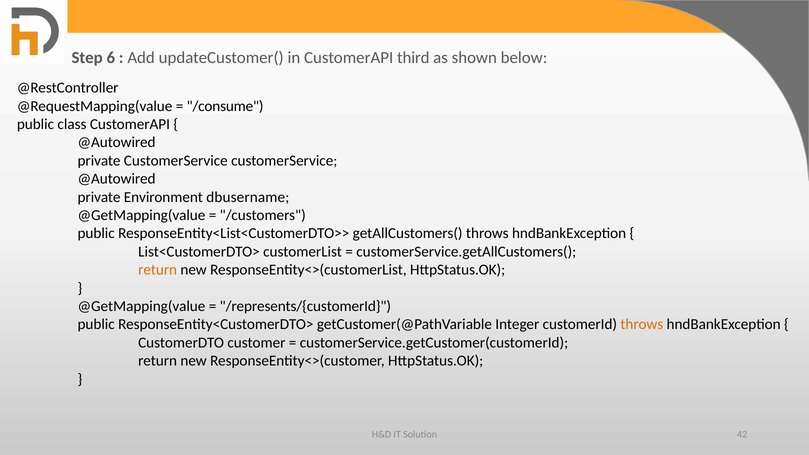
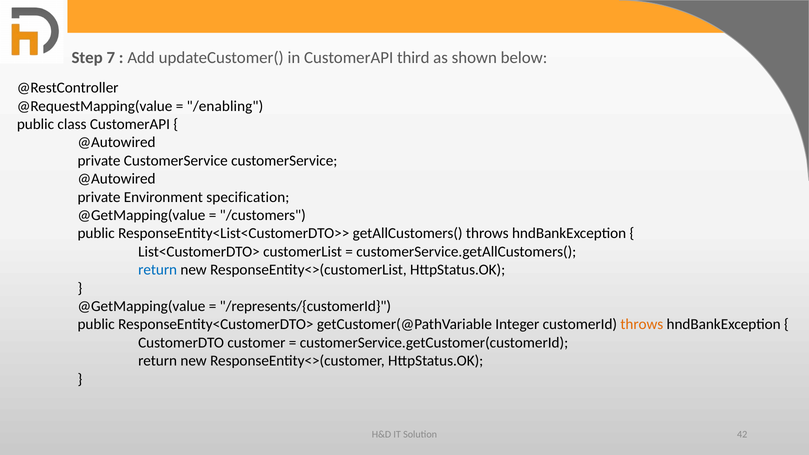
6: 6 -> 7 (111, 58)
/consume: /consume -> /enabling (225, 106)
dbusername: dbusername -> specification (248, 197)
return colour: orange -> blue (158, 270)
